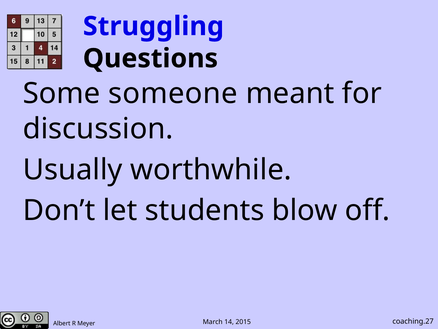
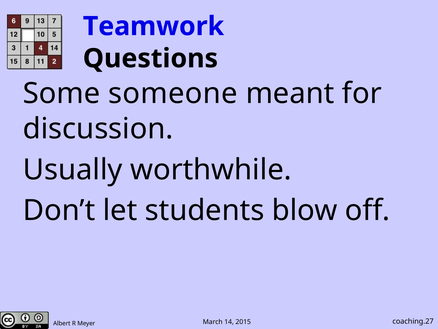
Struggling: Struggling -> Teamwork (154, 26)
